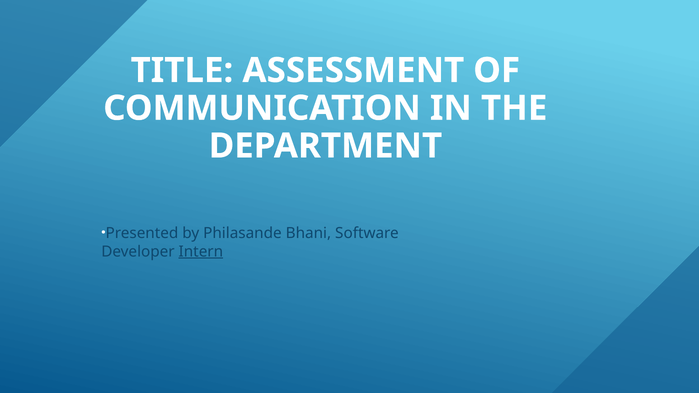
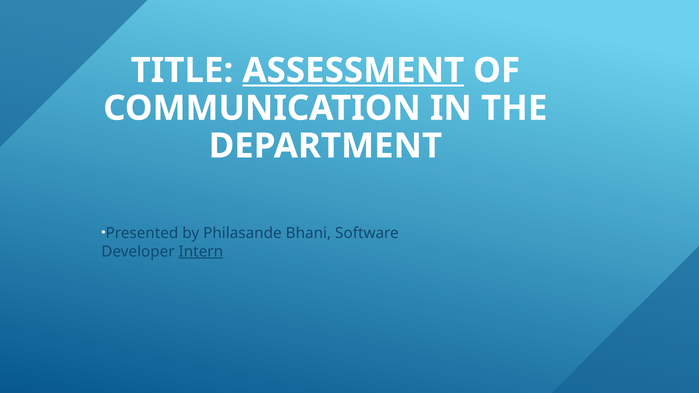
ASSESSMENT underline: none -> present (353, 71)
